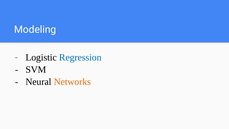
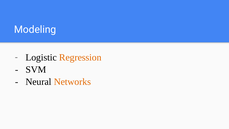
Regression colour: blue -> orange (80, 57)
